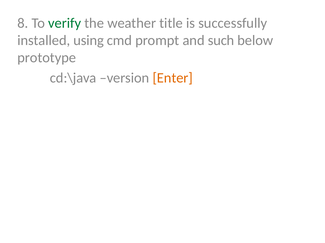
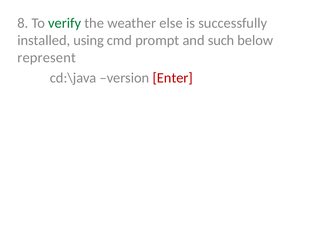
title: title -> else (171, 23)
prototype: prototype -> represent (47, 58)
Enter colour: orange -> red (173, 78)
